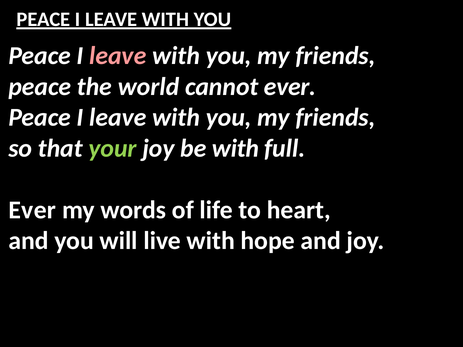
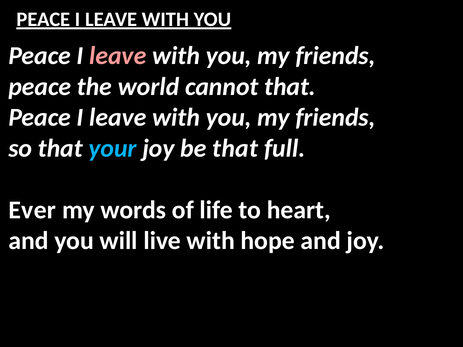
cannot ever: ever -> that (290, 87)
your colour: light green -> light blue (113, 148)
be with: with -> that (235, 148)
